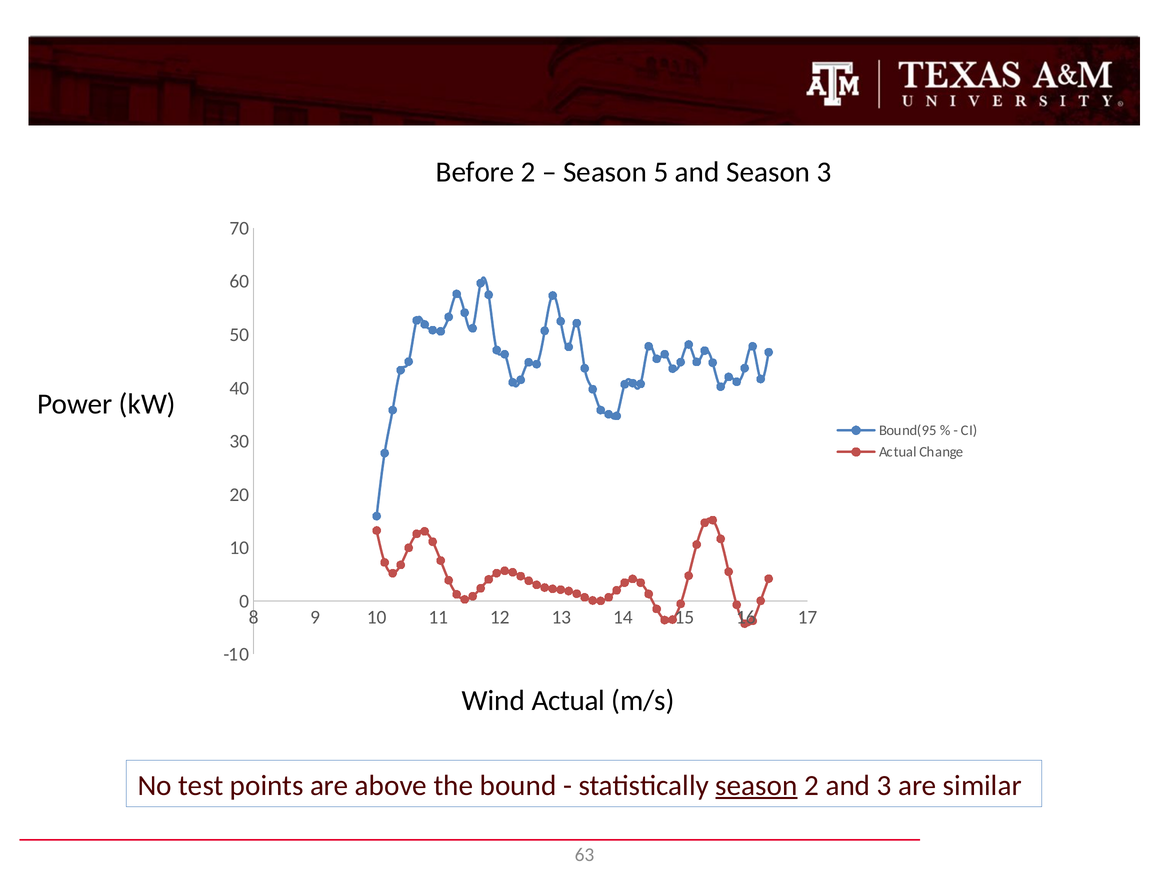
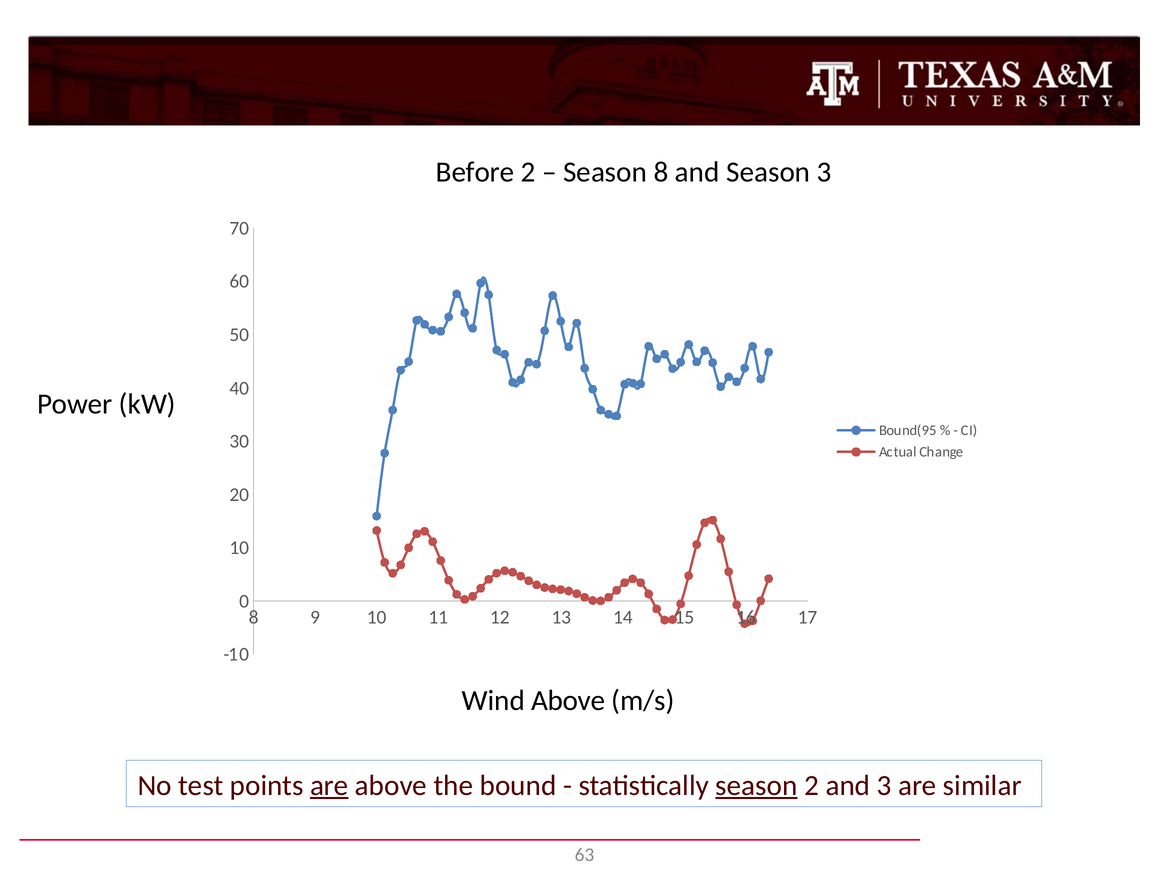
Season 5: 5 -> 8 (661, 172)
Wind Actual: Actual -> Above (568, 700)
are underline: none -> present (329, 786)
